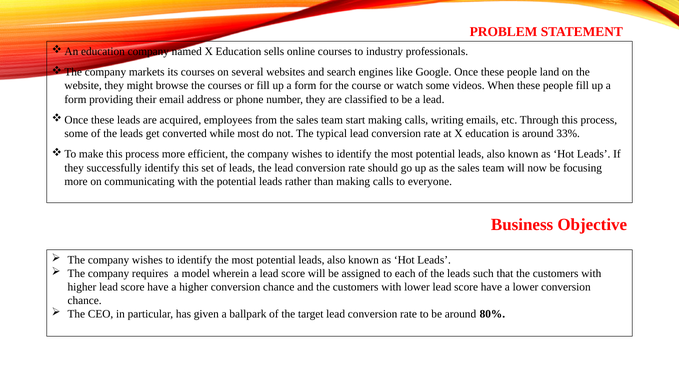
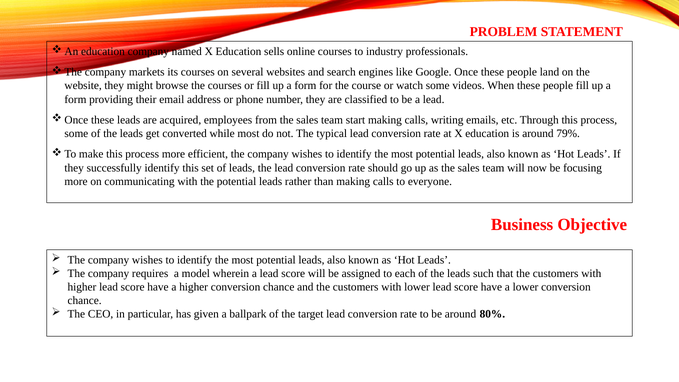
33%: 33% -> 79% (568, 134)
